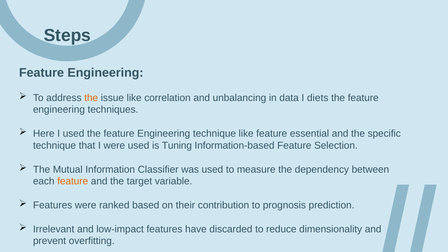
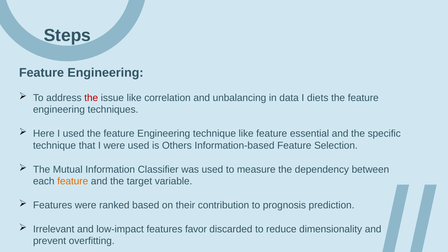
the colour: orange -> red (91, 98)
Tuning: Tuning -> Others (177, 146)
have: have -> favor (196, 229)
